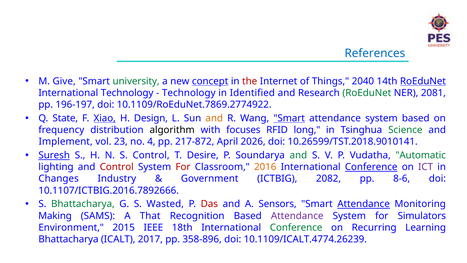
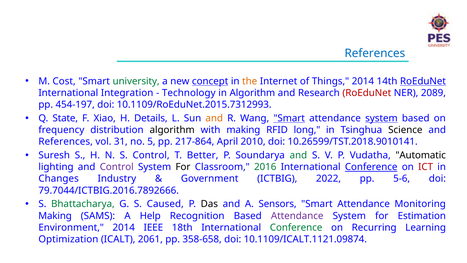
Give: Give -> Cost (64, 81)
the colour: red -> orange (250, 81)
Things 2040: 2040 -> 2014 (363, 81)
International Technology: Technology -> Integration (127, 93)
in Identified: Identified -> Algorithm (252, 93)
RoEduNet colour: green -> red (367, 93)
2081: 2081 -> 2089 (433, 93)
196-197: 196-197 -> 454-197 (75, 105)
10.1109/RoEduNet.7869.2774922: 10.1109/RoEduNet.7869.2774922 -> 10.1109/RoEduNet.2015.7312993 (194, 105)
Xiao underline: present -> none (105, 118)
Design: Design -> Details (151, 118)
system underline: none -> present (381, 118)
with focuses: focuses -> making (243, 130)
Science colour: green -> black (405, 130)
Implement: Implement -> References (66, 142)
23: 23 -> 31 (121, 142)
4: 4 -> 5 (151, 142)
217-872: 217-872 -> 217-864 (195, 142)
2026: 2026 -> 2010 (253, 142)
Suresh underline: present -> none (54, 155)
Desire: Desire -> Better (203, 155)
Automatic colour: green -> black (421, 155)
Control colour: red -> purple (117, 167)
For colour: red -> black (183, 167)
2016 colour: orange -> green (265, 167)
ICT colour: purple -> red (426, 167)
2082: 2082 -> 2022 (329, 179)
8-6: 8-6 -> 5-6 (402, 179)
10.1107/ICTBIG.2016.7892666: 10.1107/ICTBIG.2016.7892666 -> 79.7044/ICTBIG.2016.7892666 (109, 190)
Wasted: Wasted -> Caused (165, 204)
Das colour: red -> black (209, 204)
Attendance underline: present -> none (364, 204)
That: That -> Help (150, 216)
Simulators: Simulators -> Estimation (422, 216)
Environment 2015: 2015 -> 2014 (124, 227)
Bhattacharya: Bhattacharya -> Optimization (68, 239)
2017: 2017 -> 2061 (150, 239)
358-896: 358-896 -> 358-658 (202, 239)
10.1109/ICALT.4774.26239: 10.1109/ICALT.4774.26239 -> 10.1109/ICALT.1121.09874 (305, 239)
